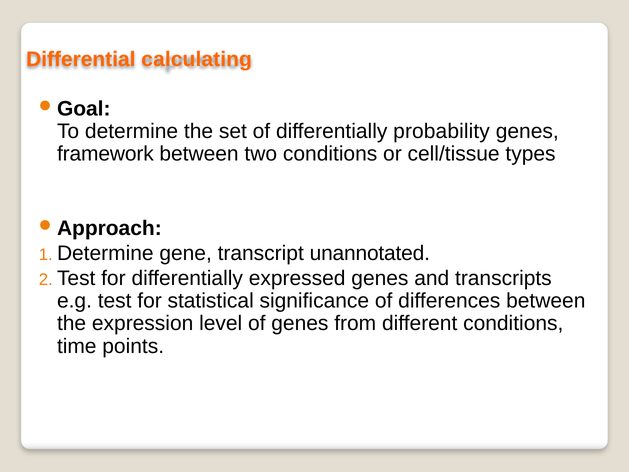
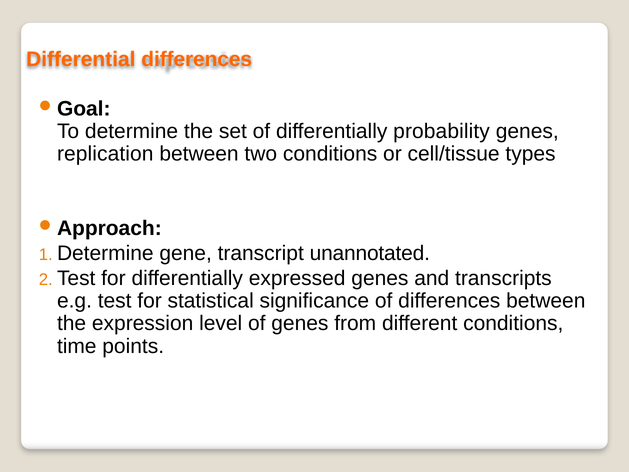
Differential calculating: calculating -> differences (197, 59)
framework: framework -> replication (105, 154)
